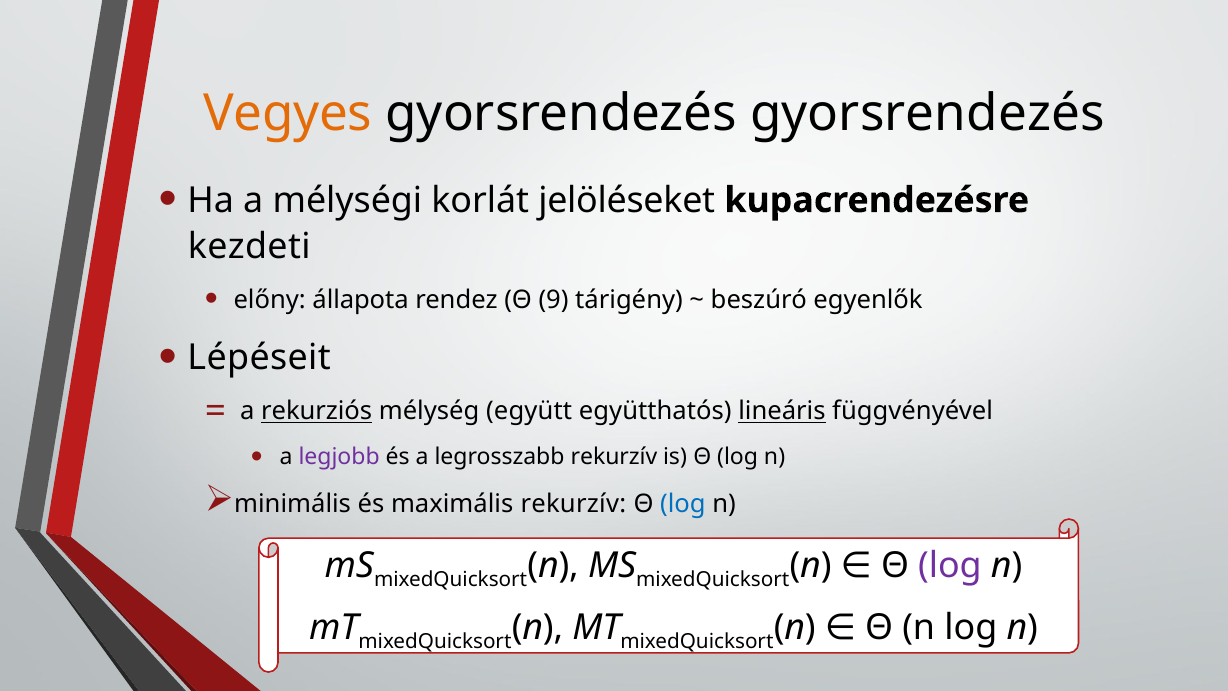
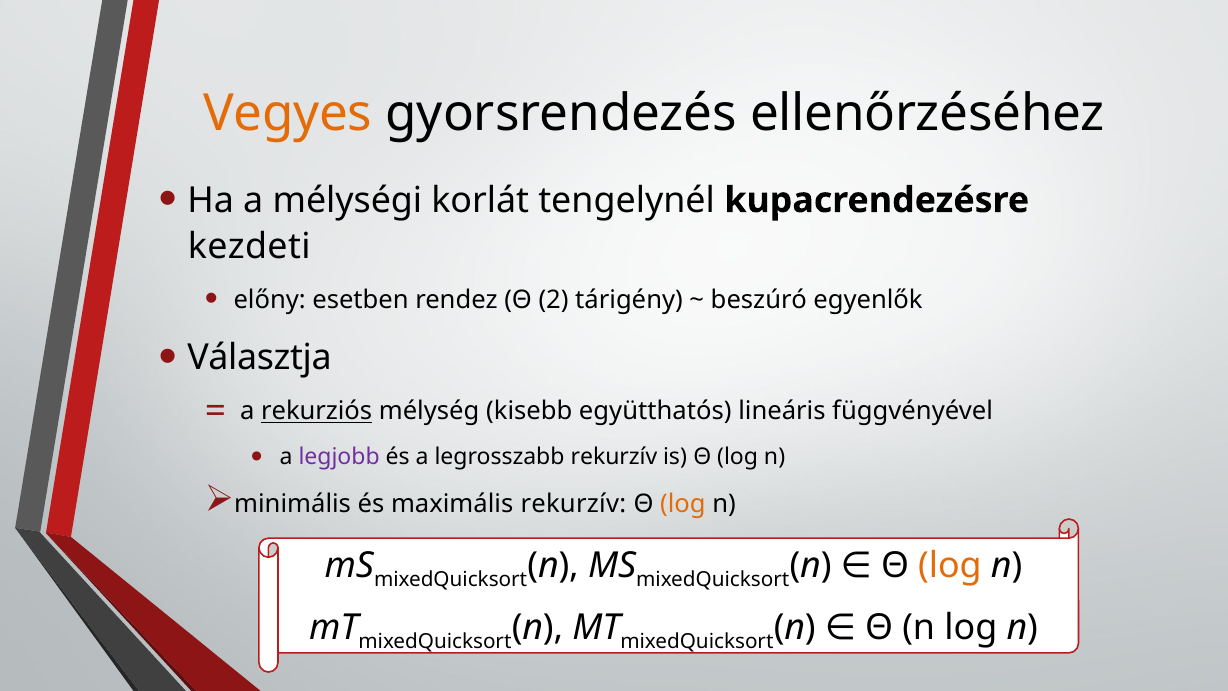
gyorsrendezés gyorsrendezés: gyorsrendezés -> ellenőrzéséhez (928, 113)
jelöléseket: jelöléseket -> tengelynél (627, 200)
állapota: állapota -> esetben (361, 300)
9: 9 -> 2 (554, 300)
Lépéseit: Lépéseit -> Választja (259, 358)
együtt: együtt -> kisebb (529, 411)
lineáris underline: present -> none (782, 411)
log colour: blue -> orange (683, 504)
log colour: purple -> orange (950, 565)
